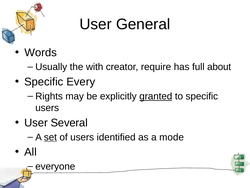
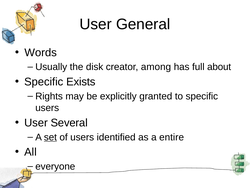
with: with -> disk (95, 67)
require: require -> among (156, 67)
Every: Every -> Exists (81, 82)
granted underline: present -> none (156, 96)
mode: mode -> entire (172, 137)
